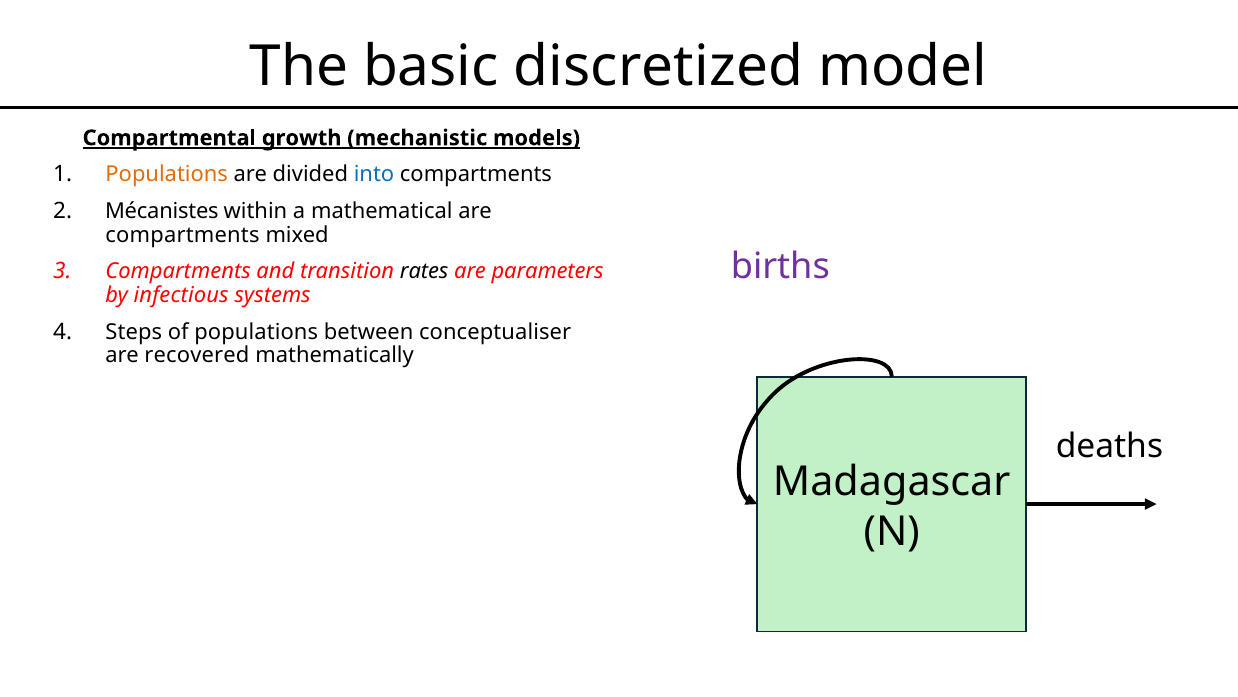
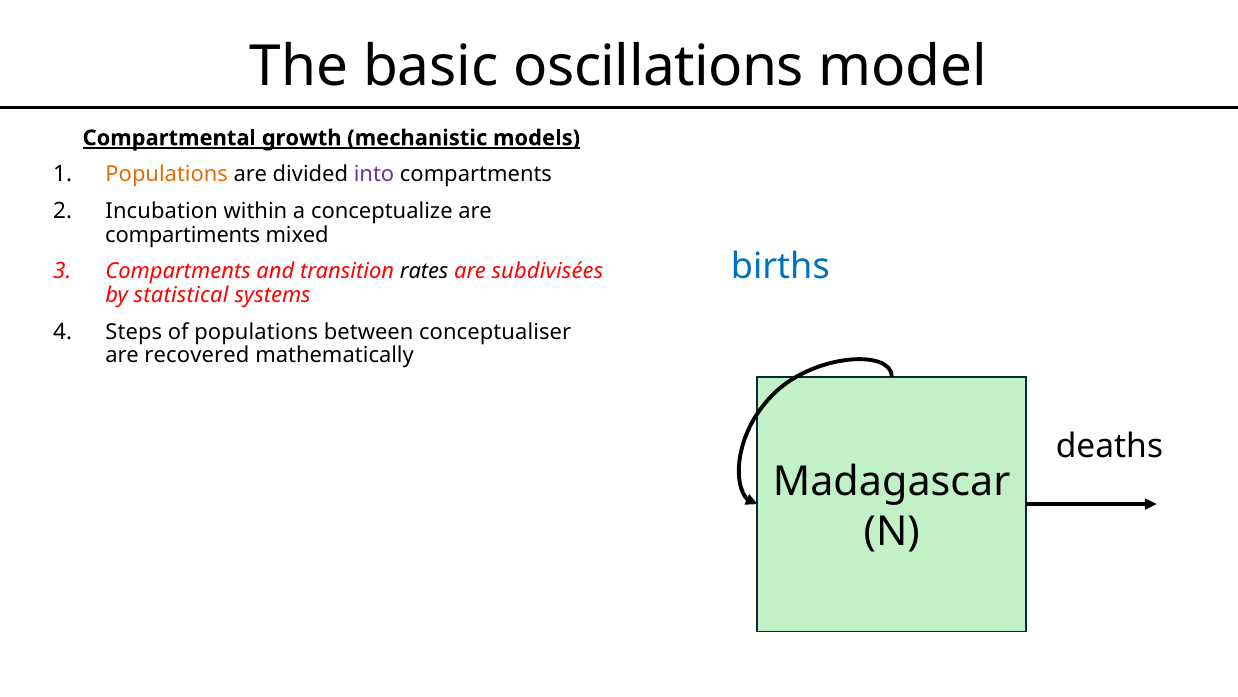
discretized: discretized -> oscillations (659, 67)
into colour: blue -> purple (374, 174)
Mécanistes: Mécanistes -> Incubation (162, 211)
mathematical: mathematical -> conceptualize (382, 211)
compartments: compartments -> compartiments (183, 235)
births colour: purple -> blue (780, 266)
parameters: parameters -> subdivisées (547, 271)
infectious: infectious -> statistical (181, 295)
